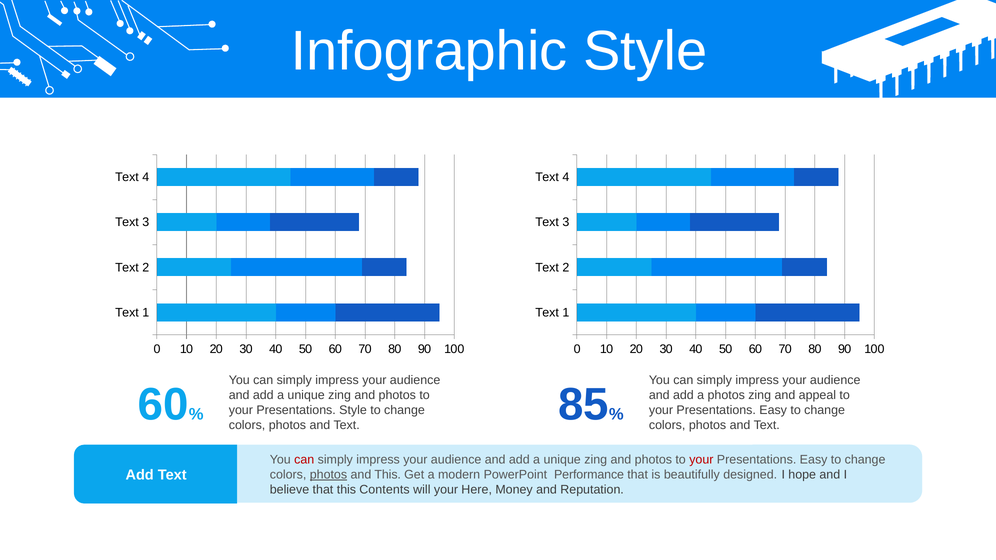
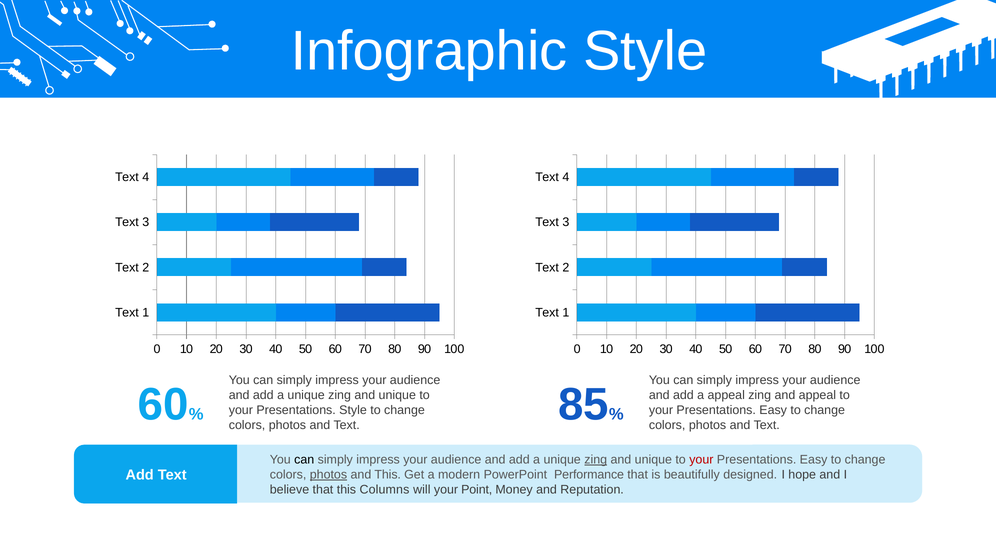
photos: photos -> unique (397, 395)
a photos: photos -> appeal (726, 395)
can colour: red -> black (304, 460)
zing underline: none -> present (596, 460)
photos: photos -> unique (653, 460)
Contents: Contents -> Columns (384, 490)
Here: Here -> Point (477, 490)
